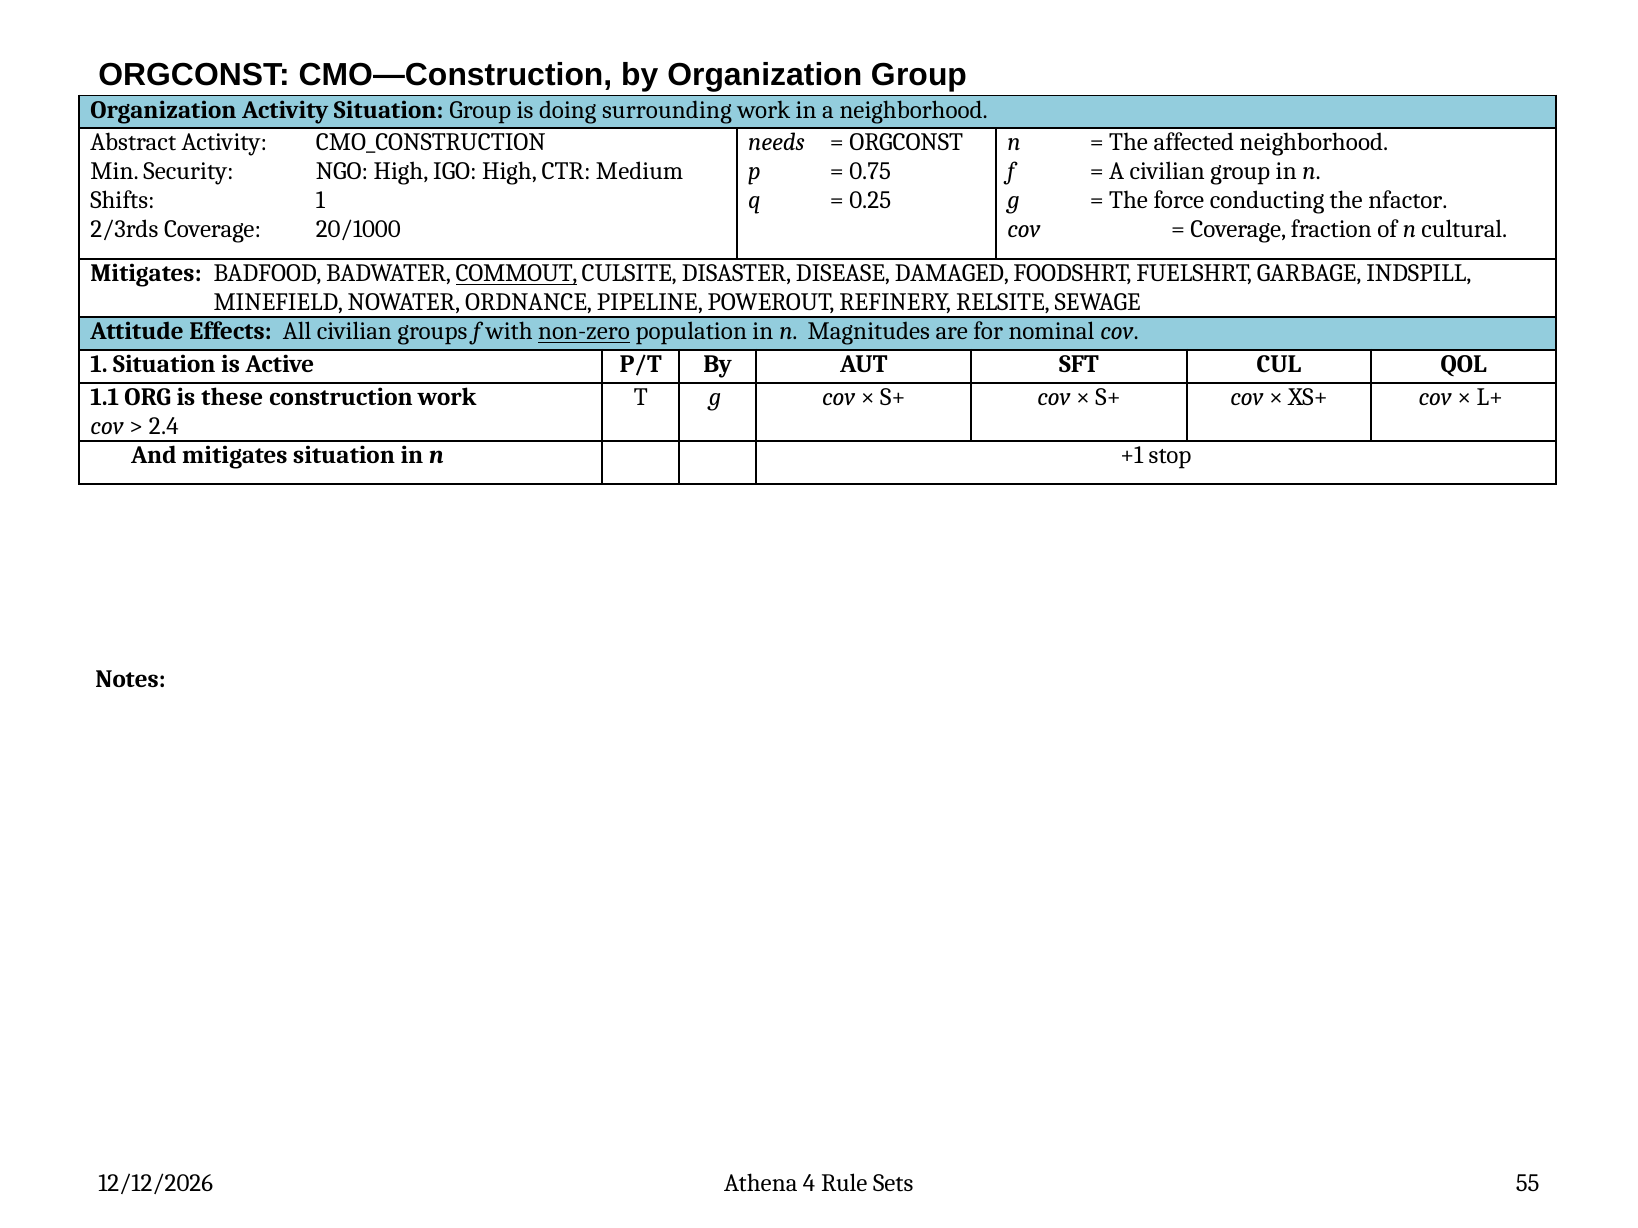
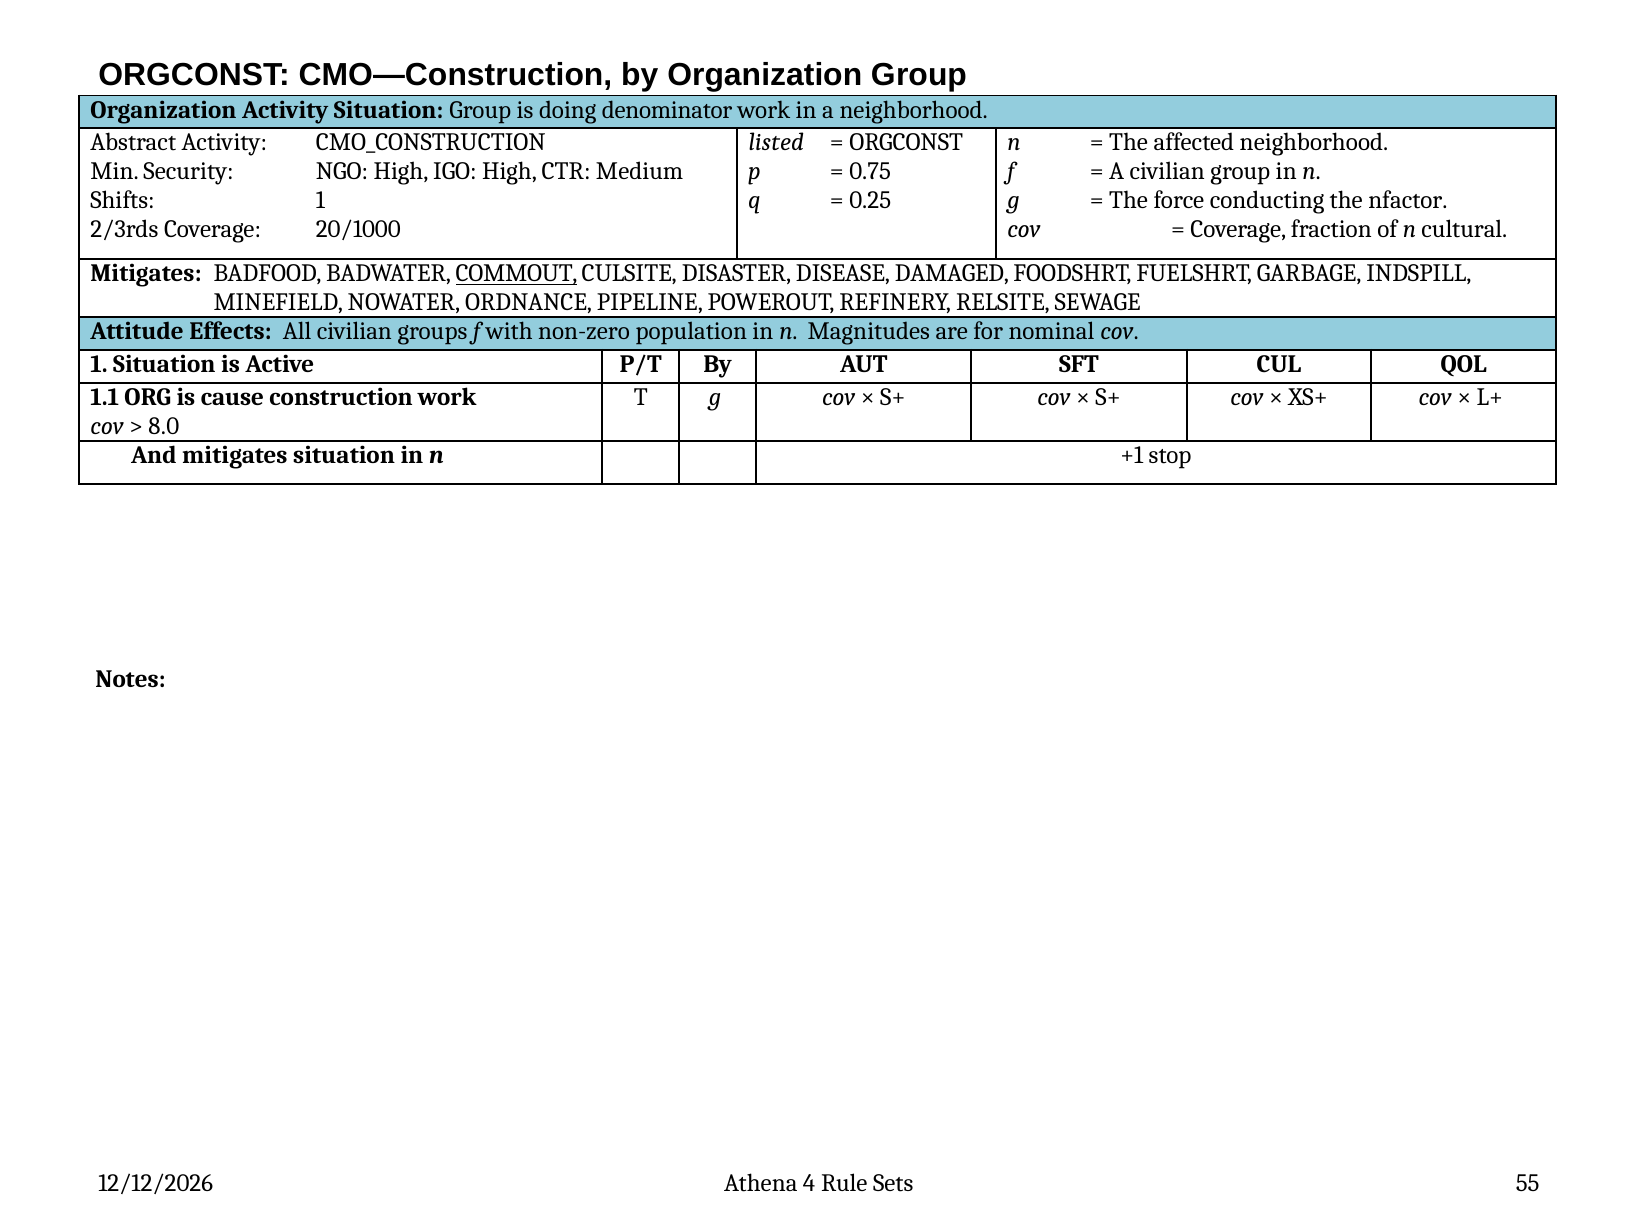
surrounding: surrounding -> denominator (667, 110)
needs: needs -> listed (776, 143)
non-zero underline: present -> none (584, 332)
these: these -> cause (232, 397)
2.4: 2.4 -> 8.0 (164, 426)
